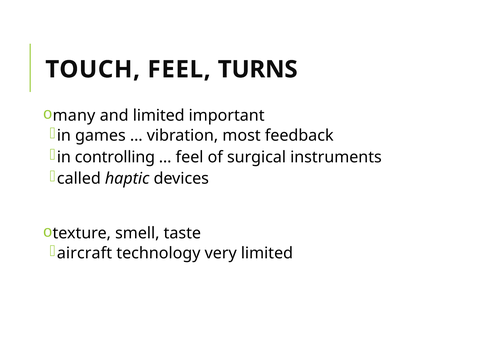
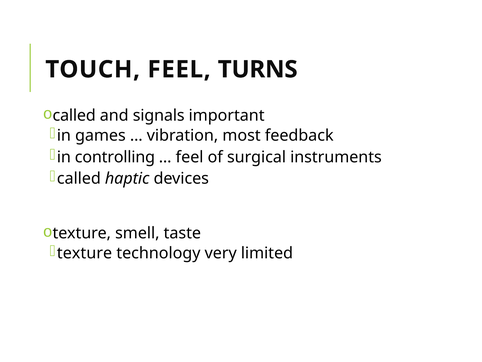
many: many -> called (74, 115)
and limited: limited -> signals (159, 115)
aircraft: aircraft -> texture (85, 253)
